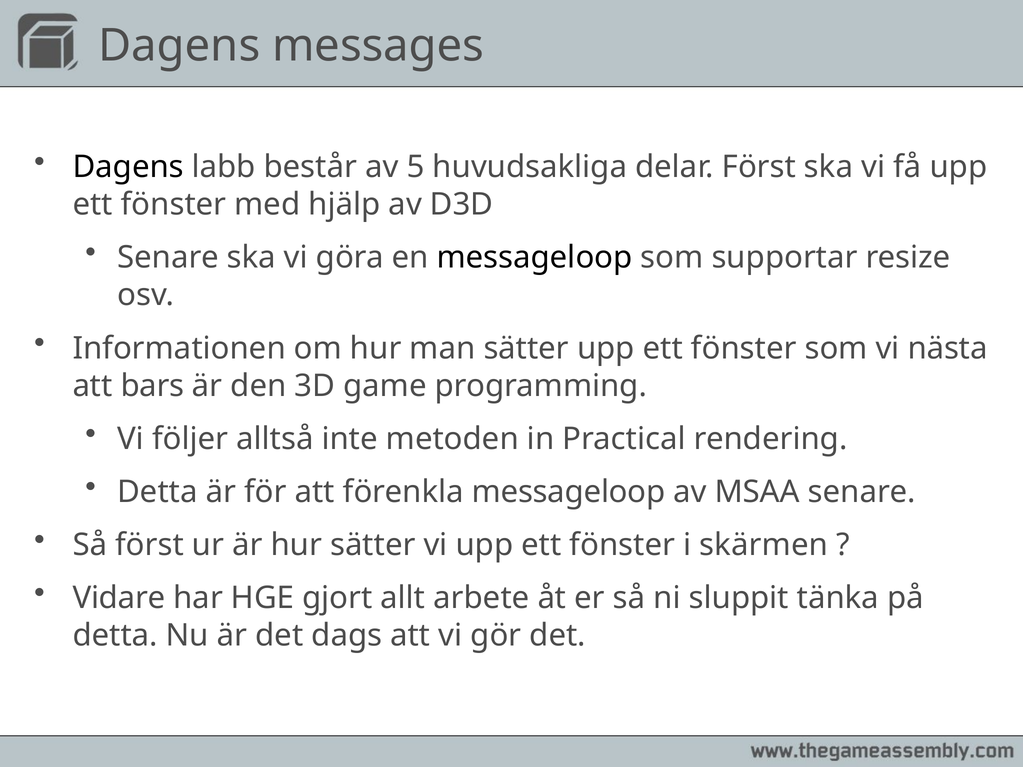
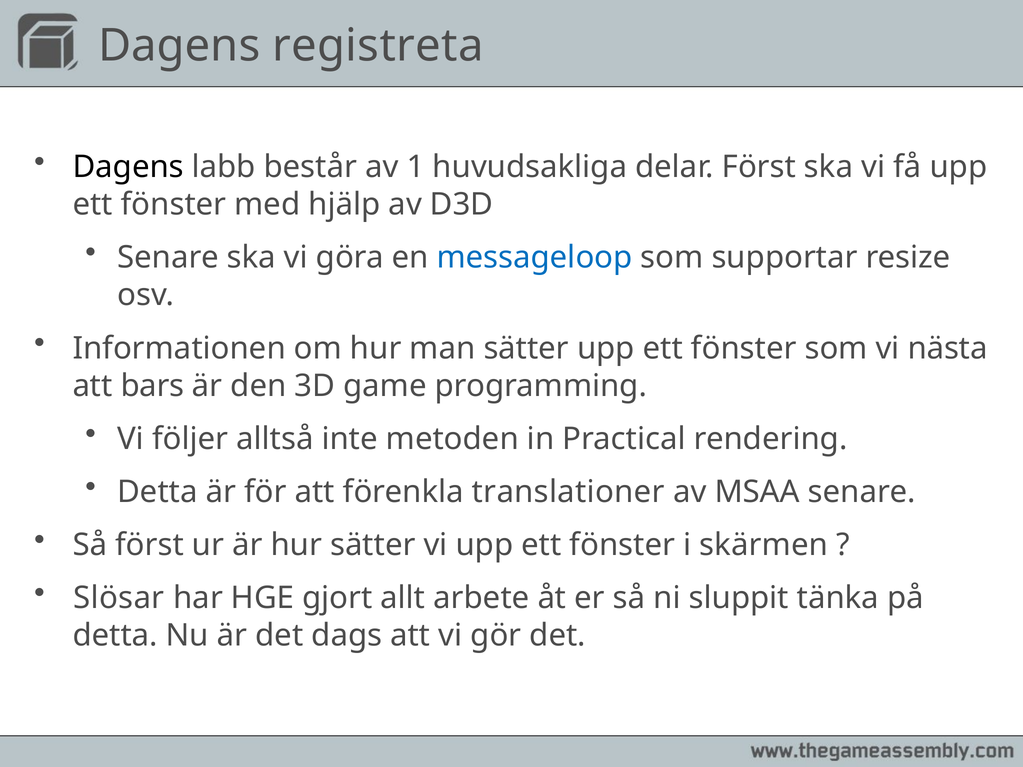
messages: messages -> registreta (378, 46)
5: 5 -> 1 (416, 167)
messageloop colour: black -> blue (535, 258)
förenkla messageloop: messageloop -> translationer (568, 492)
Vidare: Vidare -> Slösar (119, 598)
